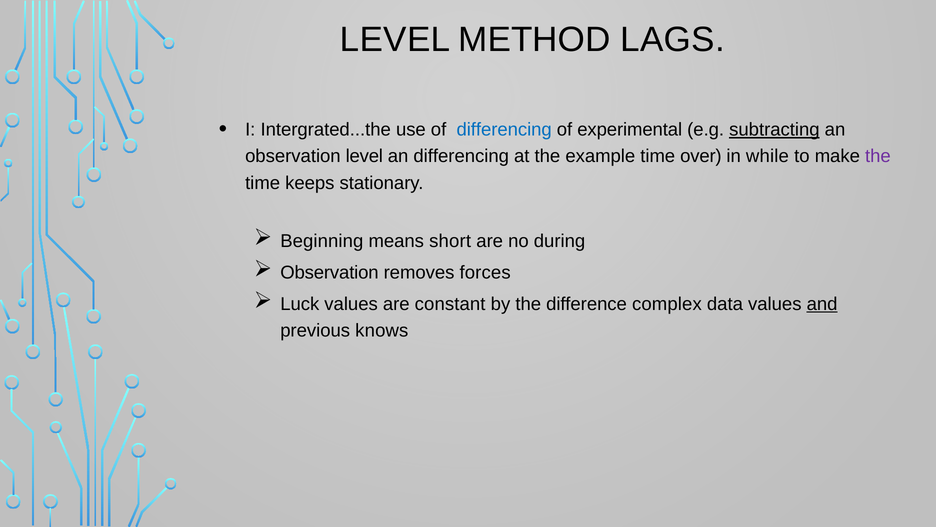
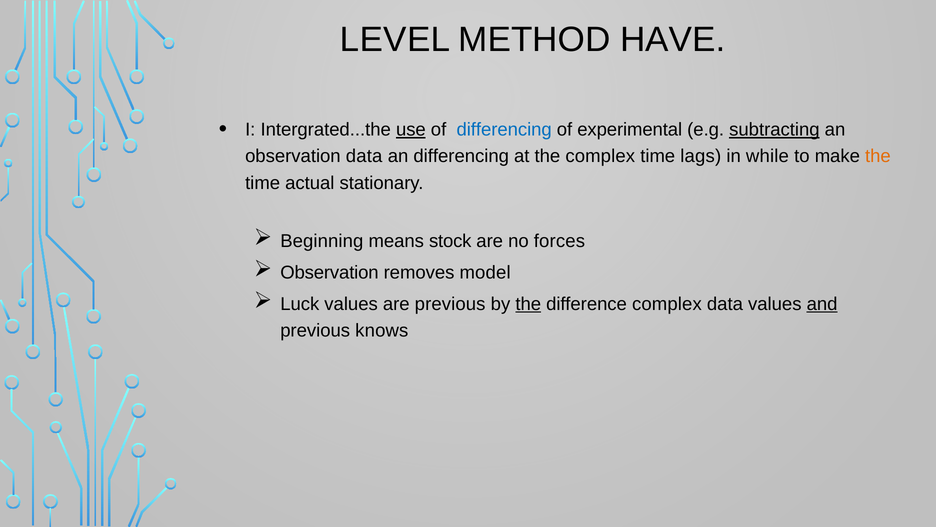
LAGS: LAGS -> HAVE (673, 39)
use underline: none -> present (411, 130)
observation level: level -> data (364, 156)
the example: example -> complex (600, 156)
over: over -> lags (701, 156)
the colour: purple -> orange (878, 156)
keeps: keeps -> actual (310, 183)
short: short -> stock (450, 241)
during: during -> forces (559, 241)
forces: forces -> model (485, 272)
are constant: constant -> previous (450, 304)
the underline: none -> present (528, 304)
